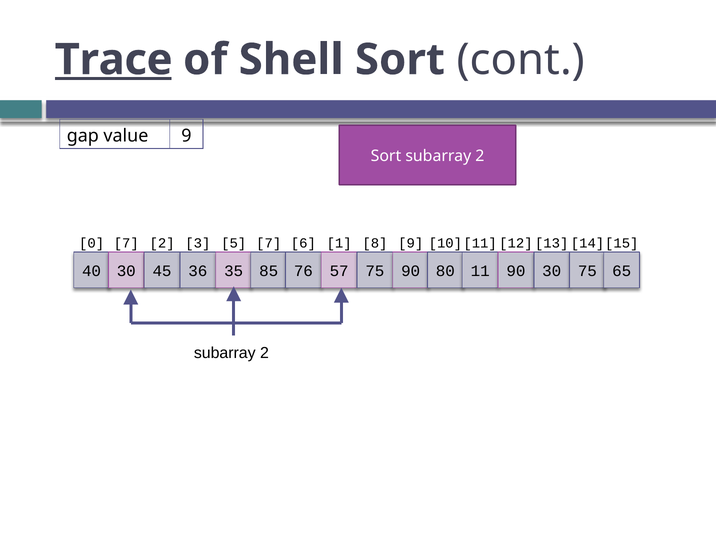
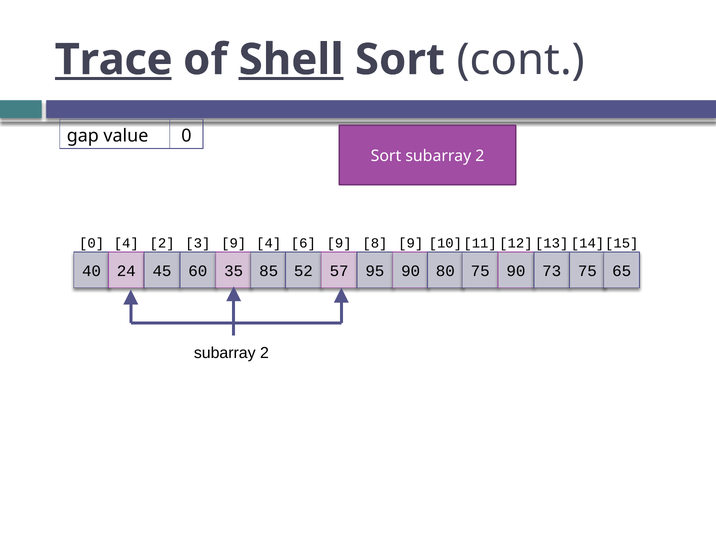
Shell underline: none -> present (291, 60)
value 9: 9 -> 0 (186, 136)
0 7: 7 -> 4 (126, 243)
3 5: 5 -> 9 (234, 243)
7: 7 -> 4 (269, 243)
6 1: 1 -> 9 (339, 243)
40 30: 30 -> 24 (126, 271)
36: 36 -> 60 (198, 271)
76: 76 -> 52 (303, 271)
57 75: 75 -> 95 (375, 271)
80 11: 11 -> 75 (480, 271)
90 30: 30 -> 73 (552, 271)
